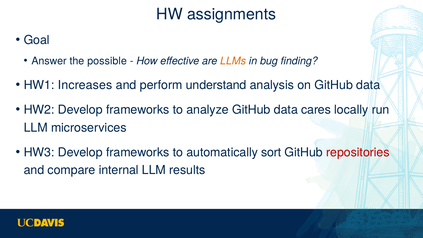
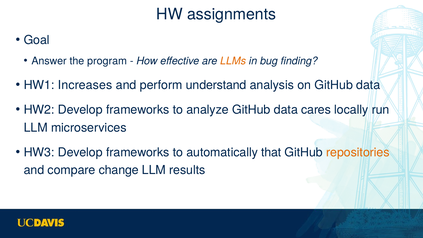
possible: possible -> program (107, 61)
sort: sort -> that (271, 152)
repositories colour: red -> orange (358, 152)
internal: internal -> change (119, 170)
